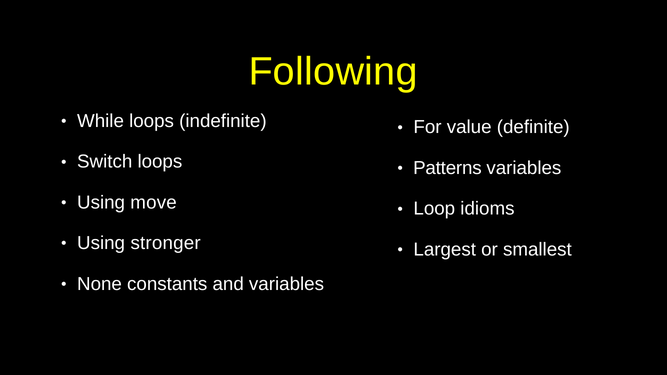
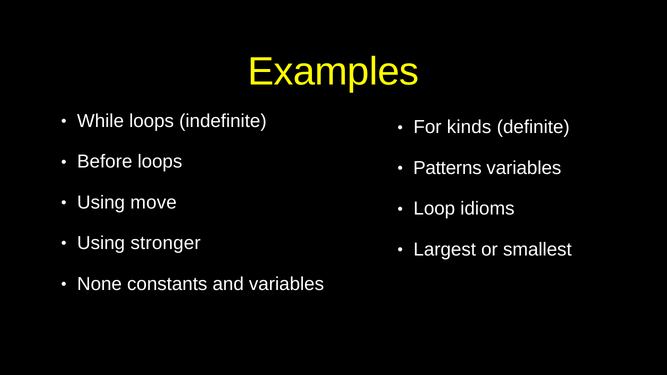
Following: Following -> Examples (333, 72)
value: value -> kinds (469, 127)
Switch: Switch -> Before (105, 162)
